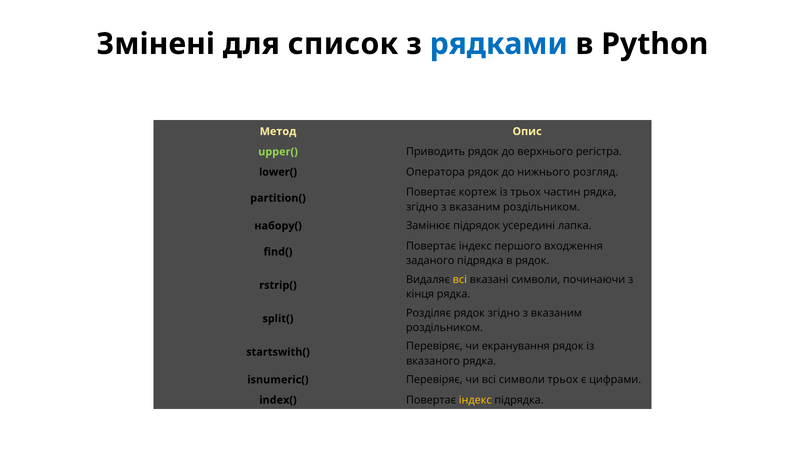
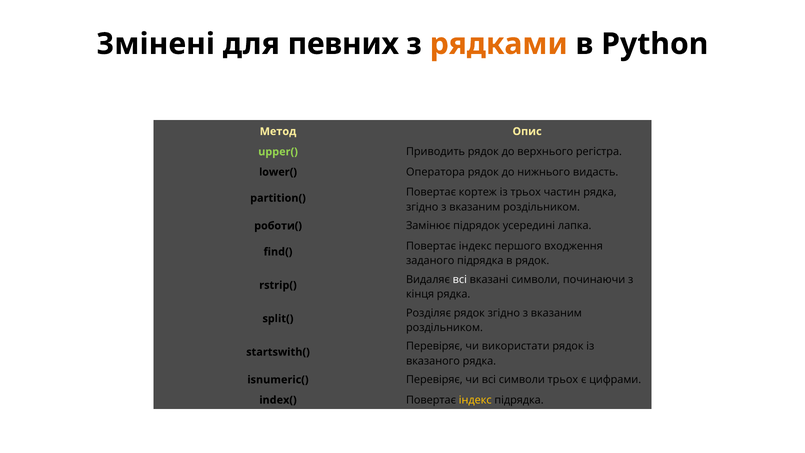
список: список -> певних (343, 44)
рядками colour: blue -> orange (499, 44)
розгляд: розгляд -> видасть (596, 172)
набору(: набору( -> роботи( (278, 226)
всі colour: yellow -> white (460, 279)
екранування: екранування -> використати (516, 346)
